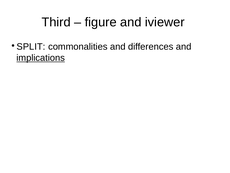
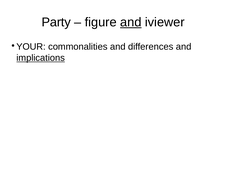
Third: Third -> Party (56, 22)
and underline: none -> present (131, 22)
SPLIT: SPLIT -> YOUR (31, 47)
